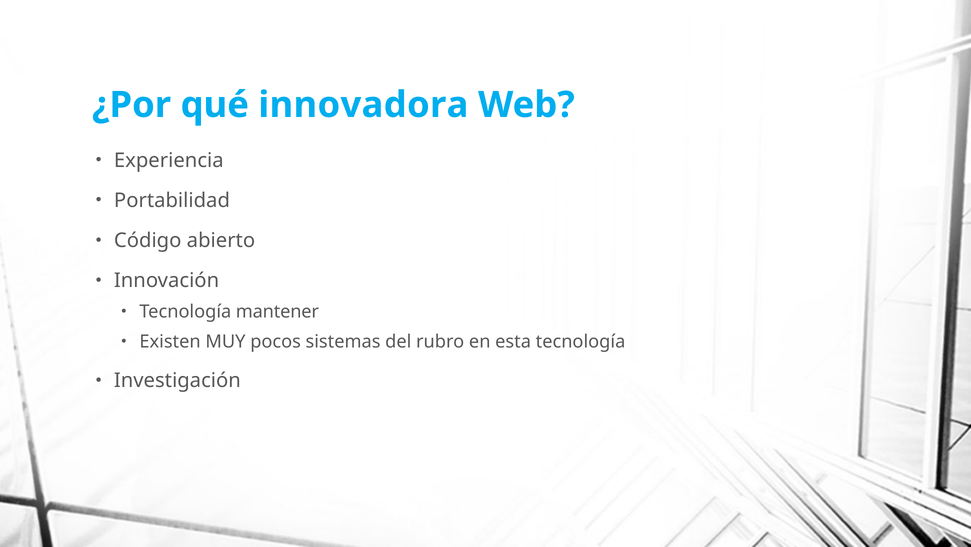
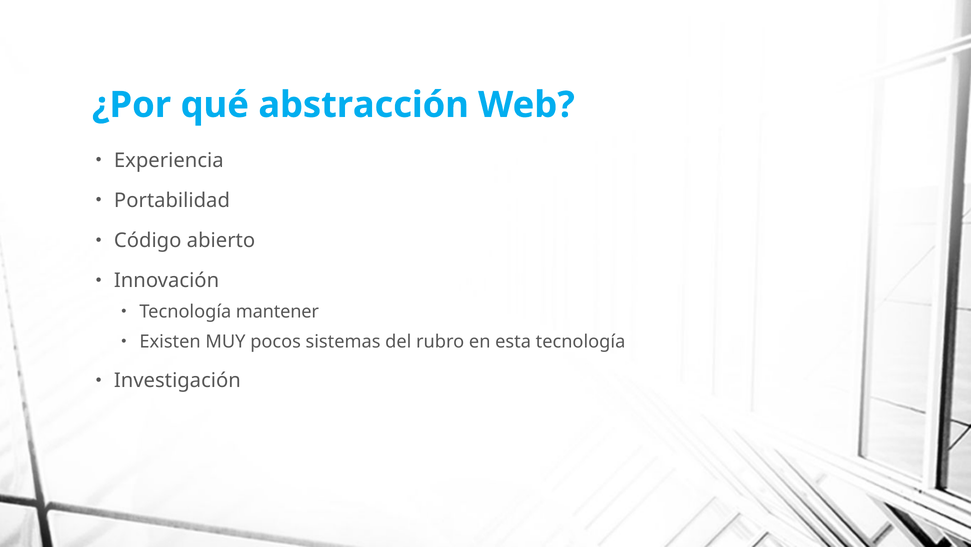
innovadora: innovadora -> abstracción (364, 105)
